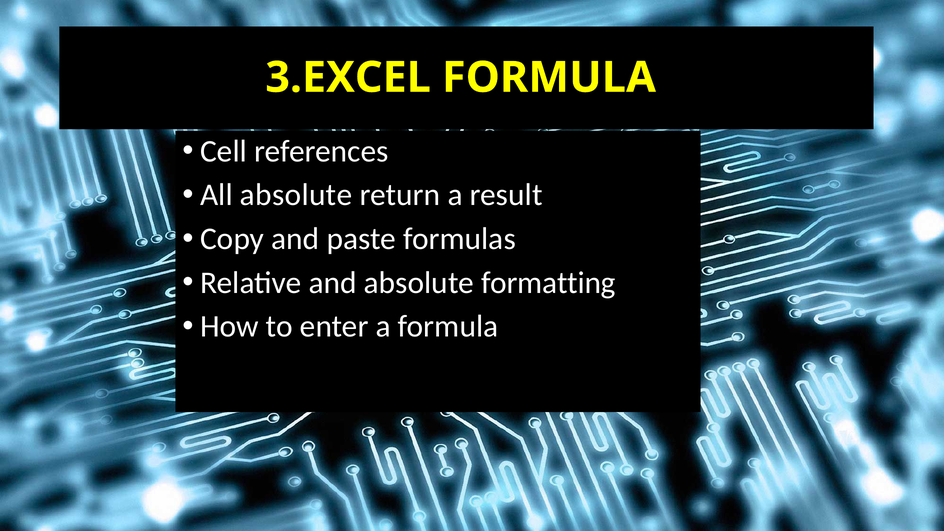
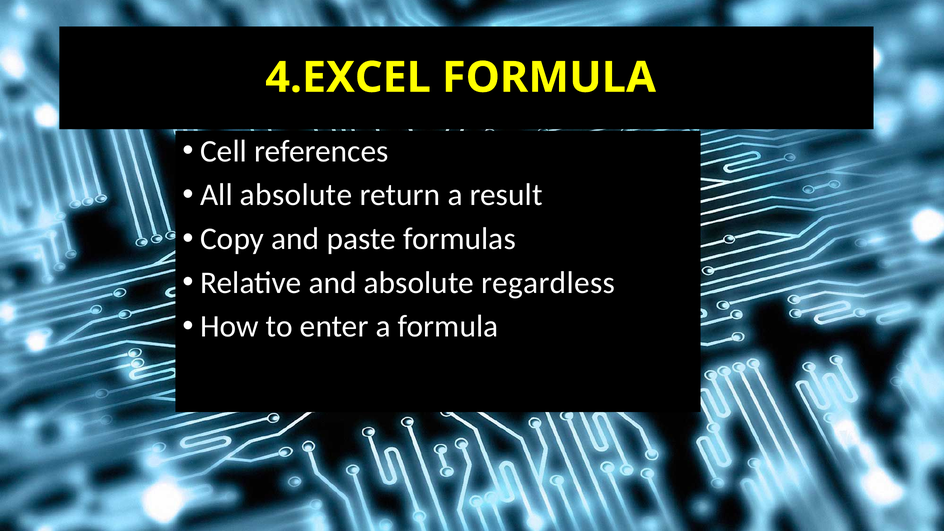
3.EXCEL: 3.EXCEL -> 4.EXCEL (348, 78)
formatting: formatting -> regardless (548, 283)
